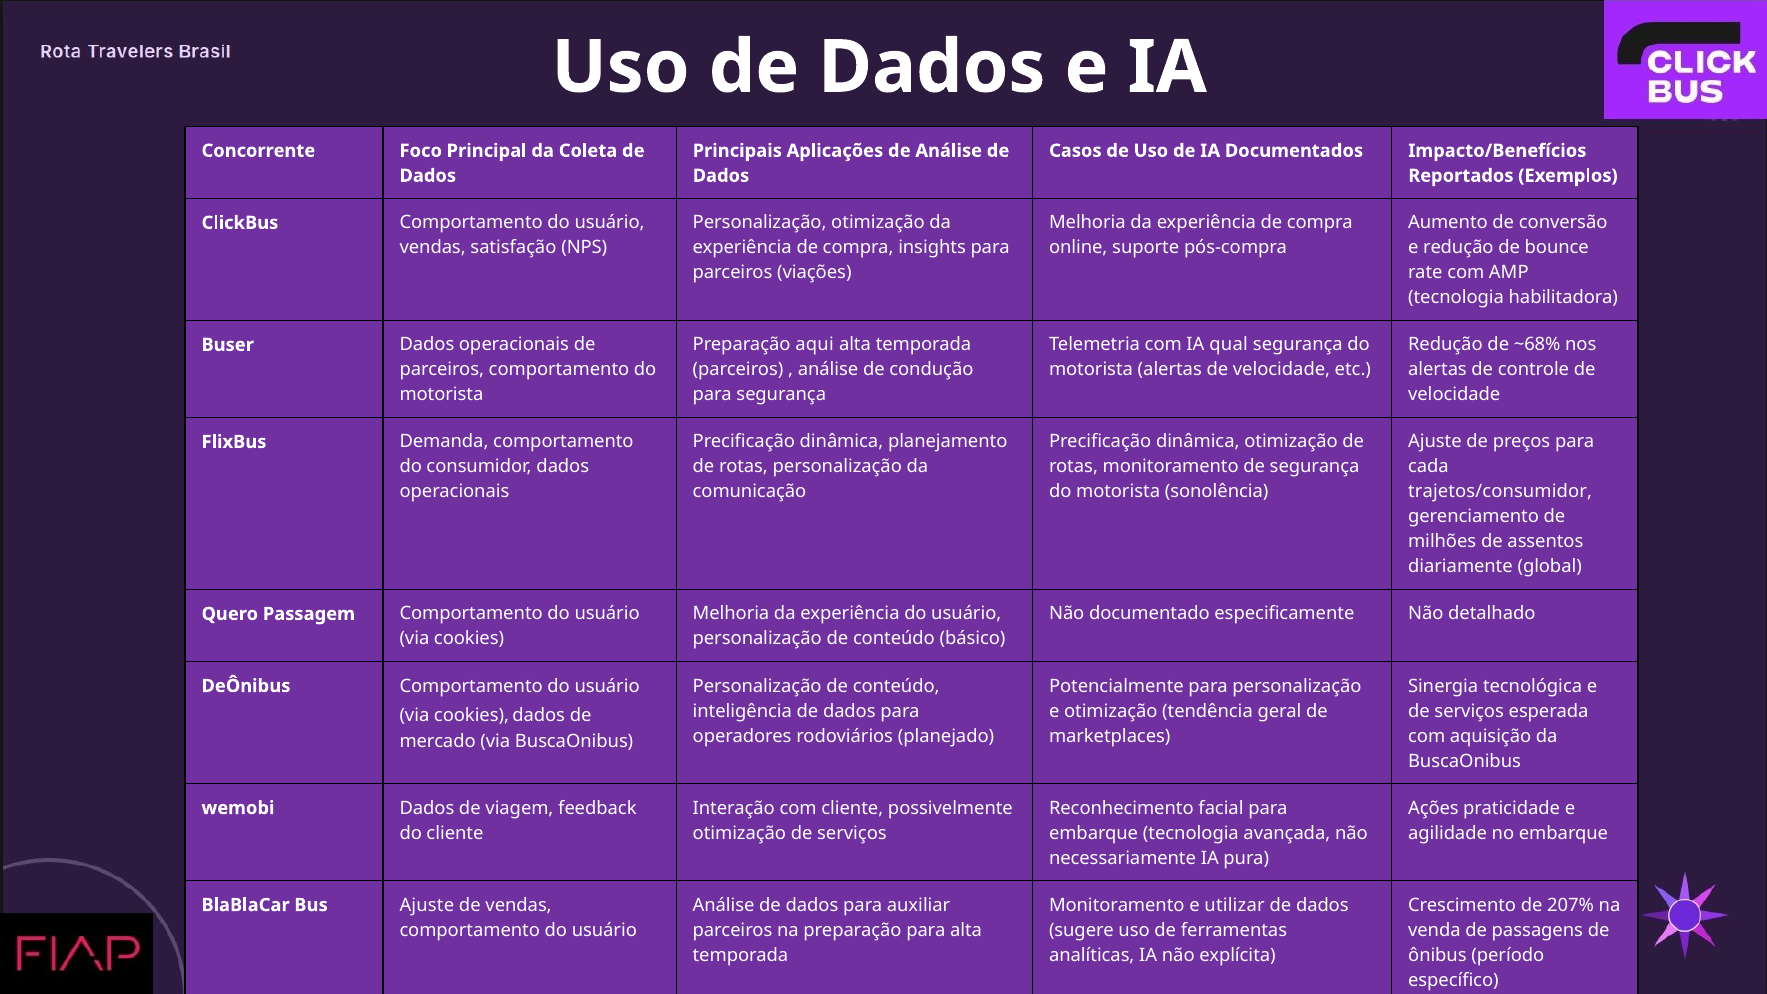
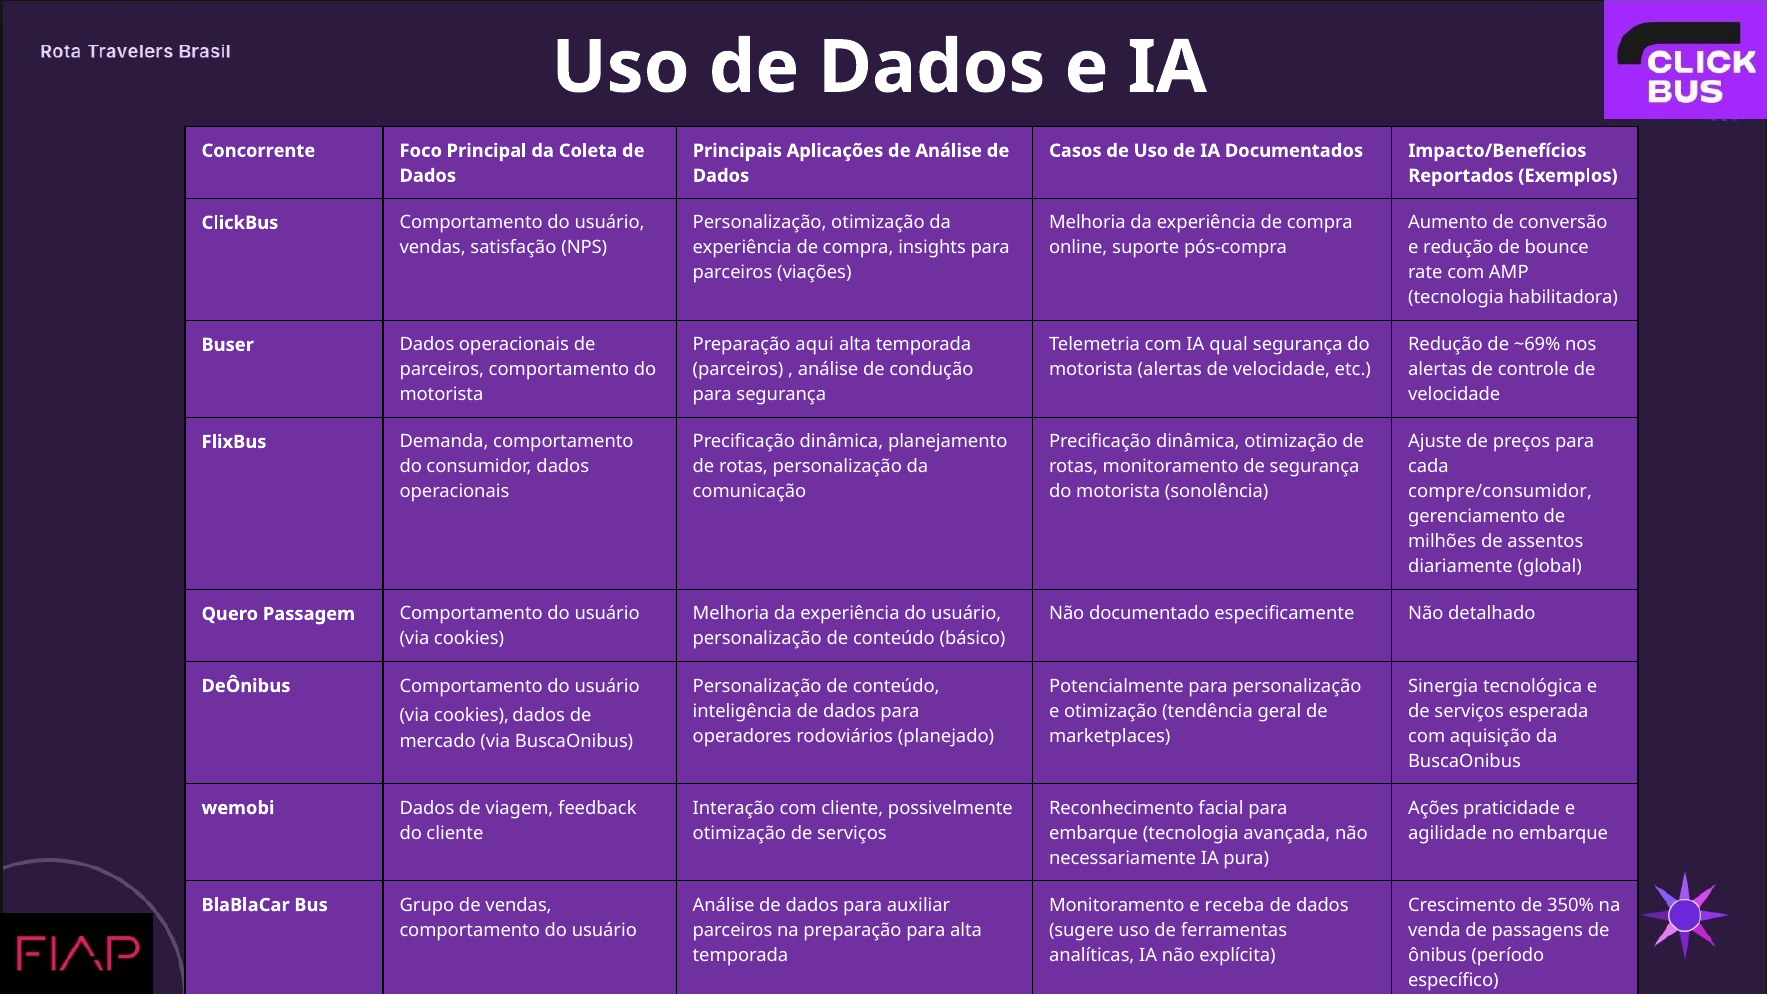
~68%: ~68% -> ~69% (1537, 345)
trajetos/consumidor: trajetos/consumidor -> compre/consumidor (1500, 492)
utilizar: utilizar -> receba (1235, 905)
207%: 207% -> 350% (1571, 905)
Bus Ajuste: Ajuste -> Grupo (427, 905)
